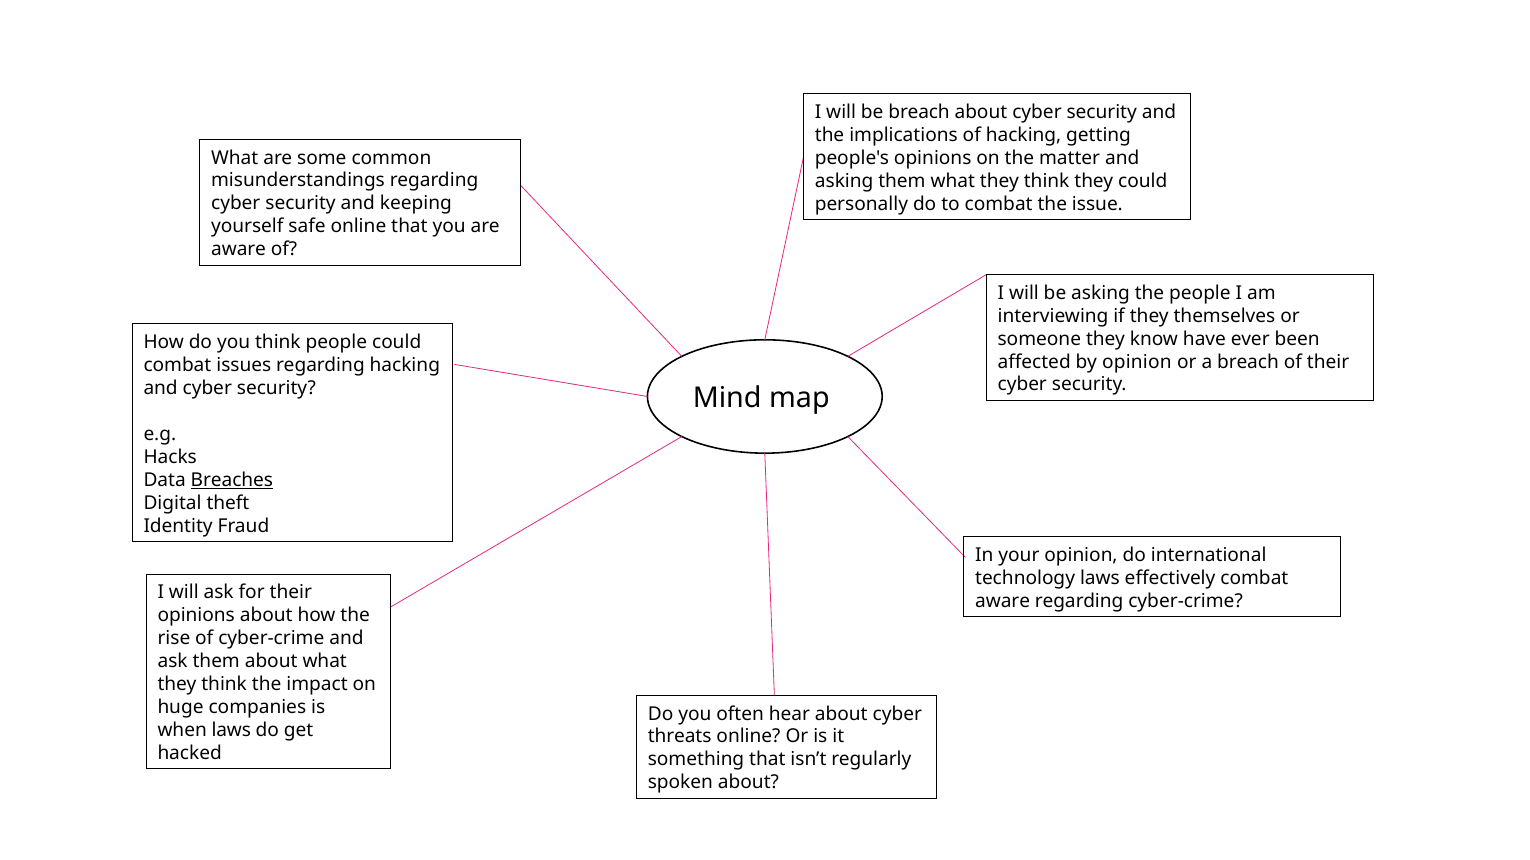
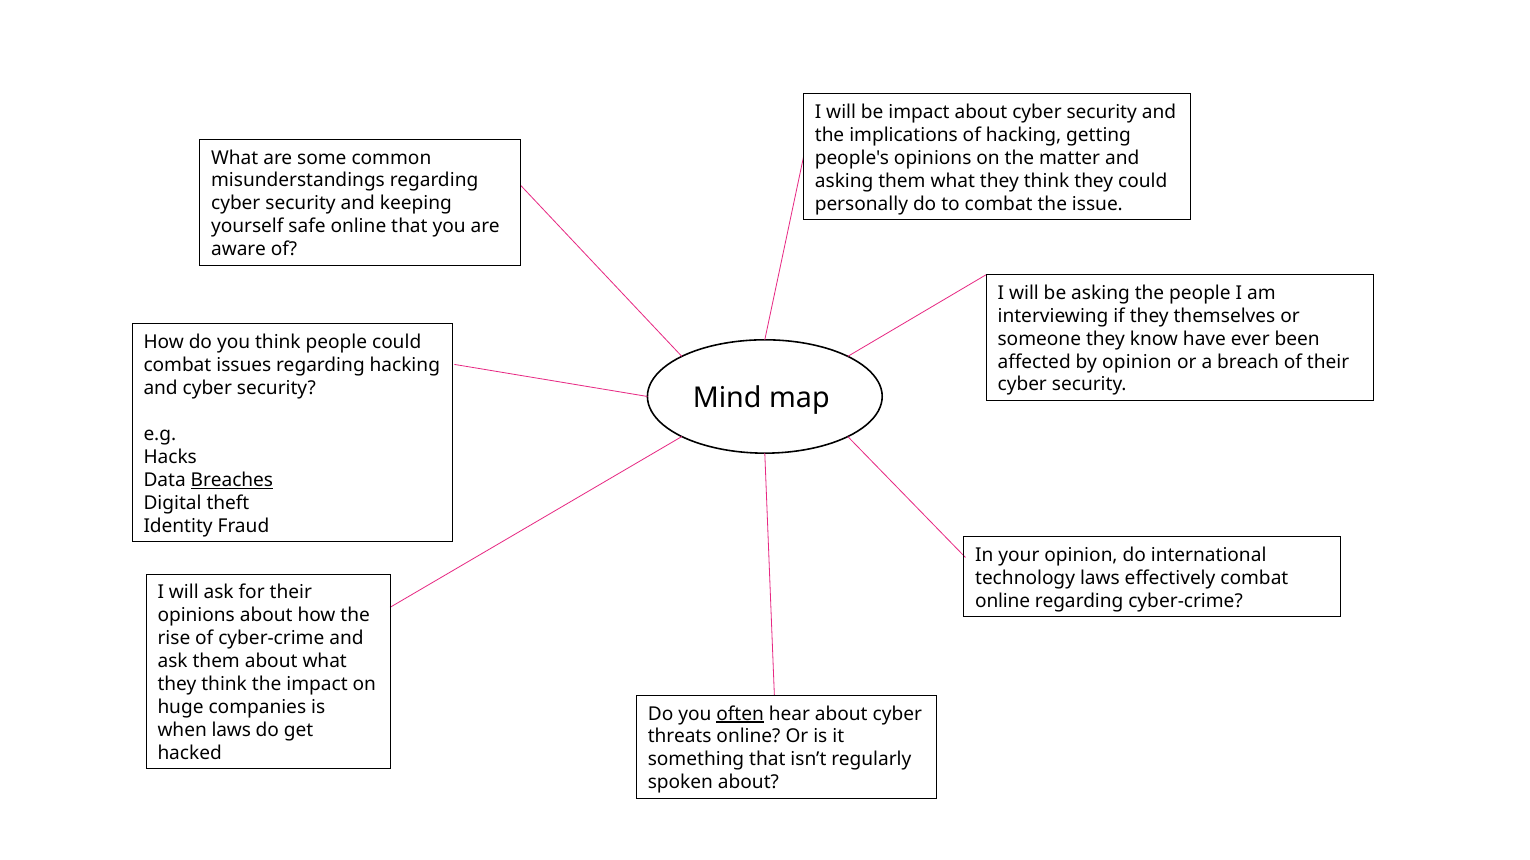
be breach: breach -> impact (919, 112)
aware: aware -> online (1003, 601)
often underline: none -> present (740, 714)
